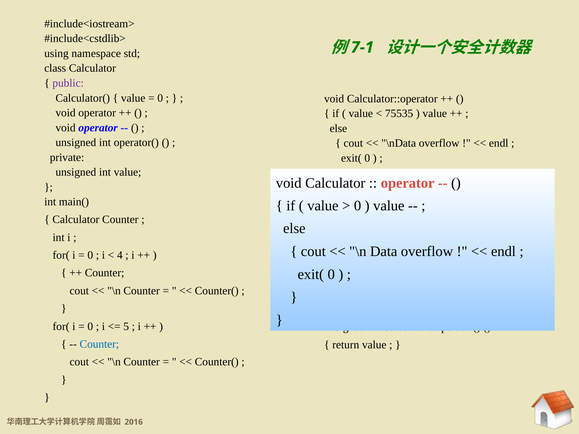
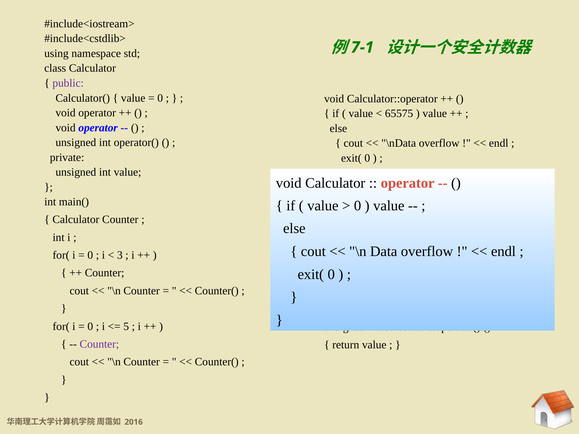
75535: 75535 -> 65575 (399, 114)
4: 4 -> 3 (120, 255)
Counter colour: blue -> purple (99, 344)
